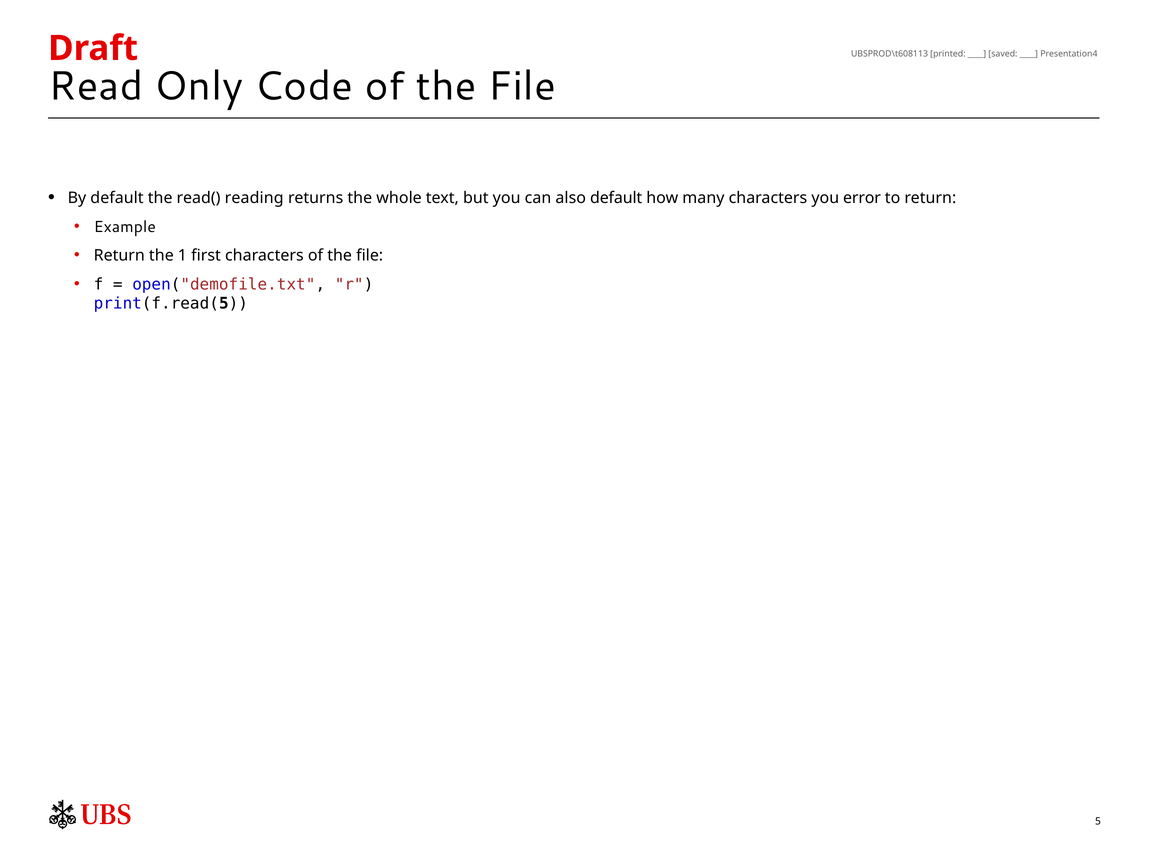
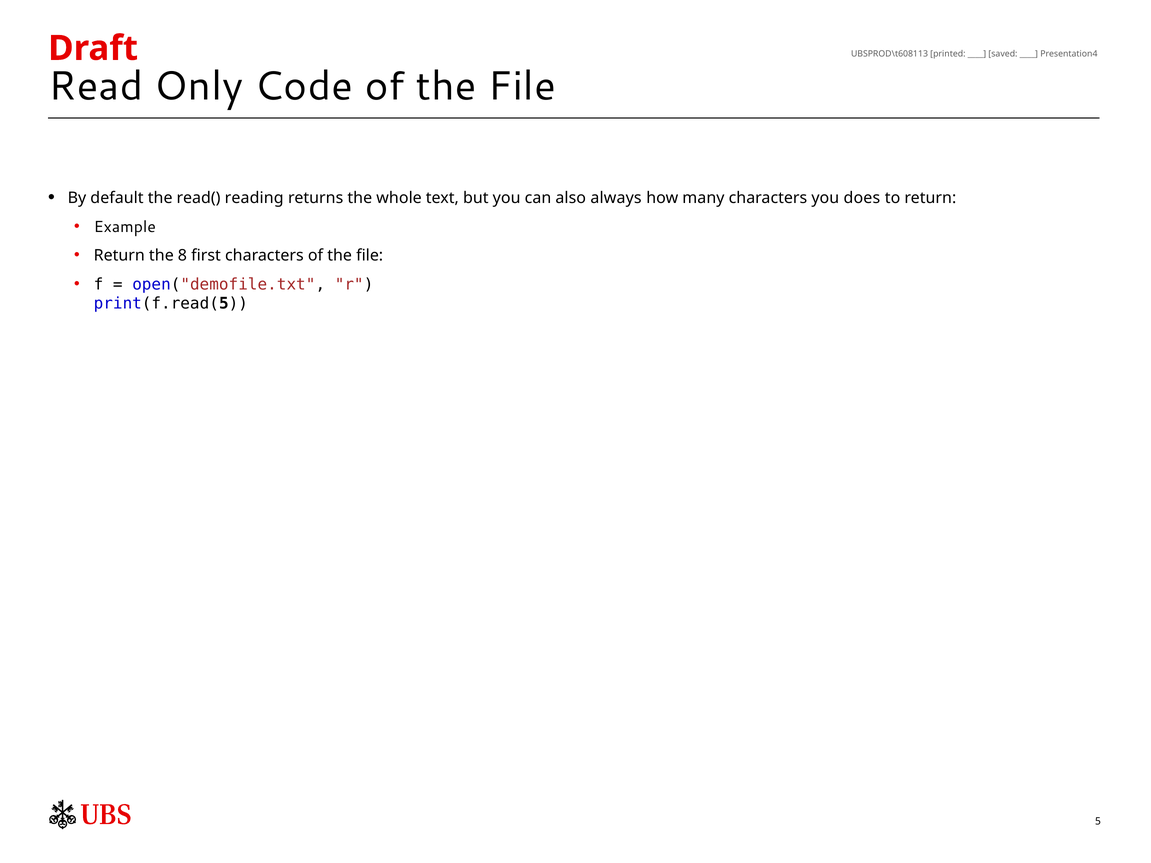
also default: default -> always (616, 198)
error: error -> does (862, 198)
1: 1 -> 8 (182, 256)
